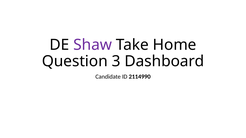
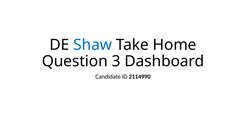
Shaw colour: purple -> blue (93, 45)
